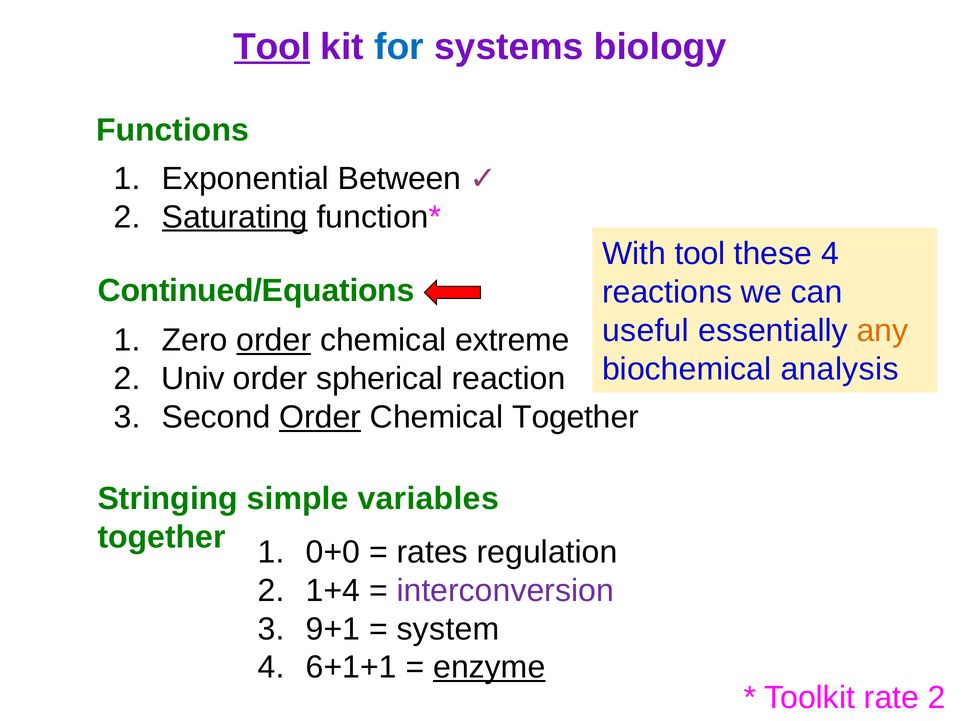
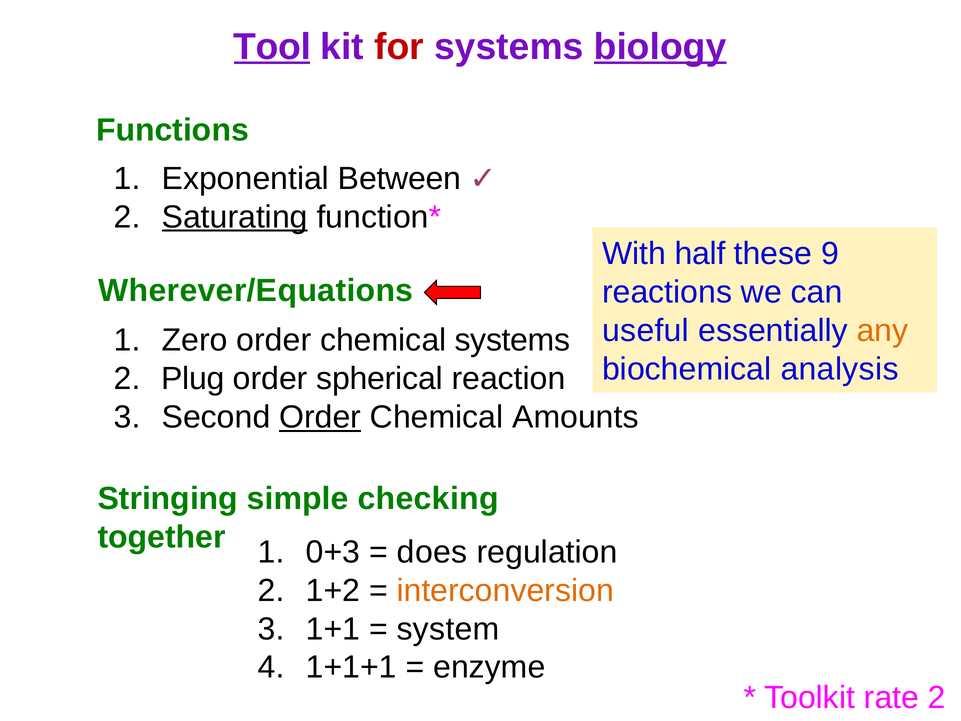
for colour: blue -> red (399, 47)
biology underline: none -> present (660, 47)
With tool: tool -> half (700, 254)
these 4: 4 -> 9 (830, 254)
Continued/Equations: Continued/Equations -> Wherever/Equations (256, 291)
order underline: present -> none (274, 340)
chemical extreme: extreme -> systems (512, 340)
Univ: Univ -> Plug (193, 379)
Chemical Together: Together -> Amounts (575, 417)
variables: variables -> checking (428, 499)
0+0: 0+0 -> 0+3 (333, 552)
rates: rates -> does (432, 552)
1+4: 1+4 -> 1+2 (333, 590)
interconversion colour: purple -> orange (505, 590)
9+1: 9+1 -> 1+1 (333, 629)
6+1+1: 6+1+1 -> 1+1+1 (351, 667)
enzyme underline: present -> none (489, 667)
